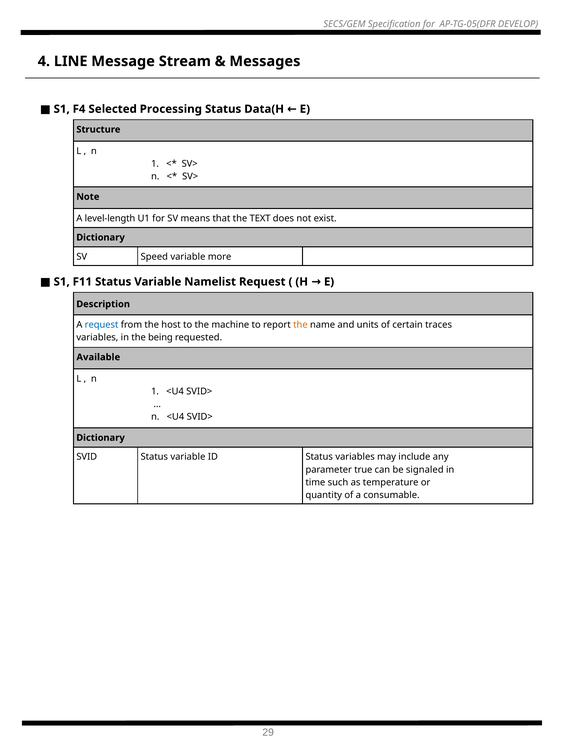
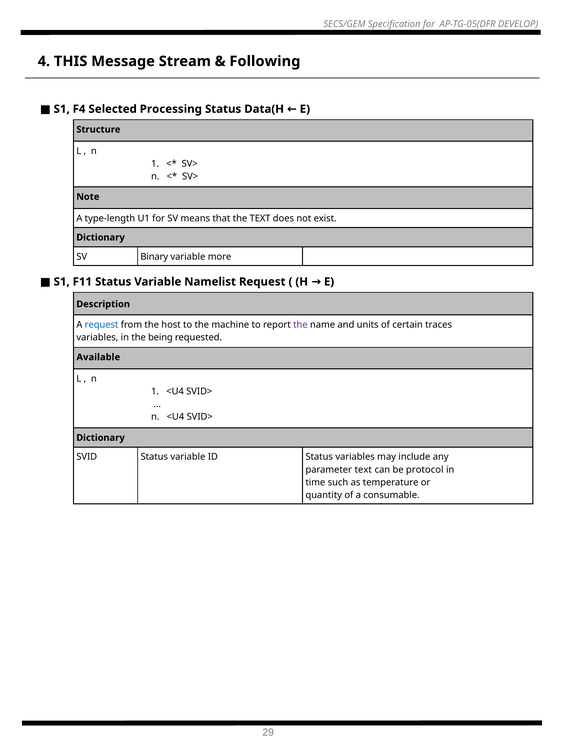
LINE: LINE -> THIS (71, 61)
Messages: Messages -> Following (265, 61)
level-length: level-length -> type-length (110, 218)
Speed: Speed -> Binary (154, 257)
the colour: orange -> purple (300, 325)
parameter true: true -> text (363, 470)
signaled: signaled -> protocol (425, 470)
